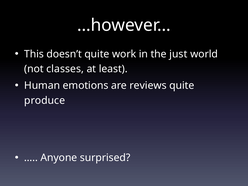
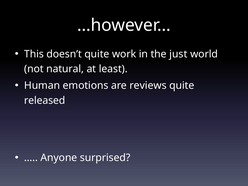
classes: classes -> natural (65, 69)
produce: produce -> released (45, 100)
